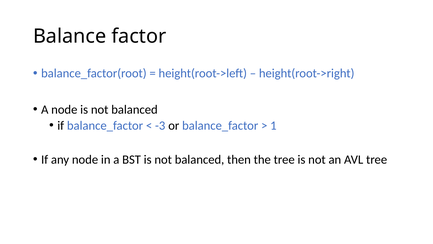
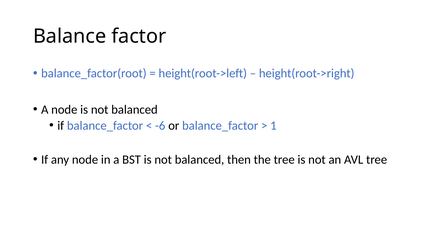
-3: -3 -> -6 (160, 125)
